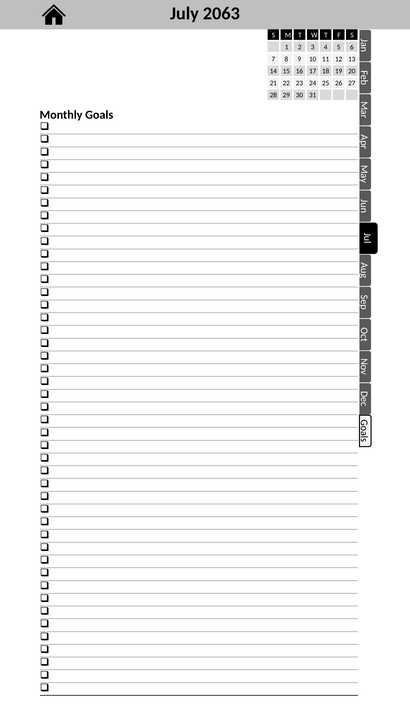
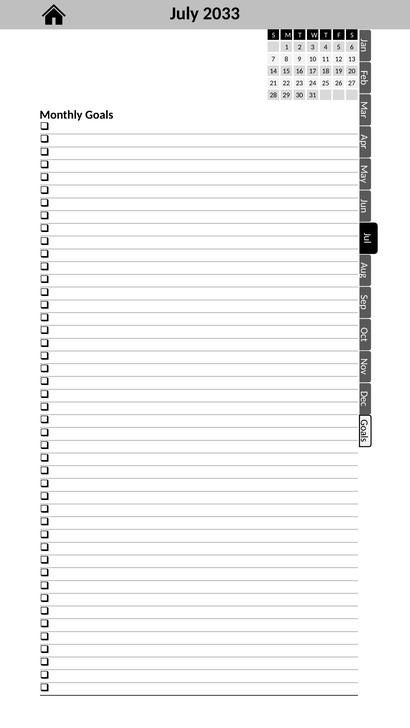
2063: 2063 -> 2033 (221, 13)
